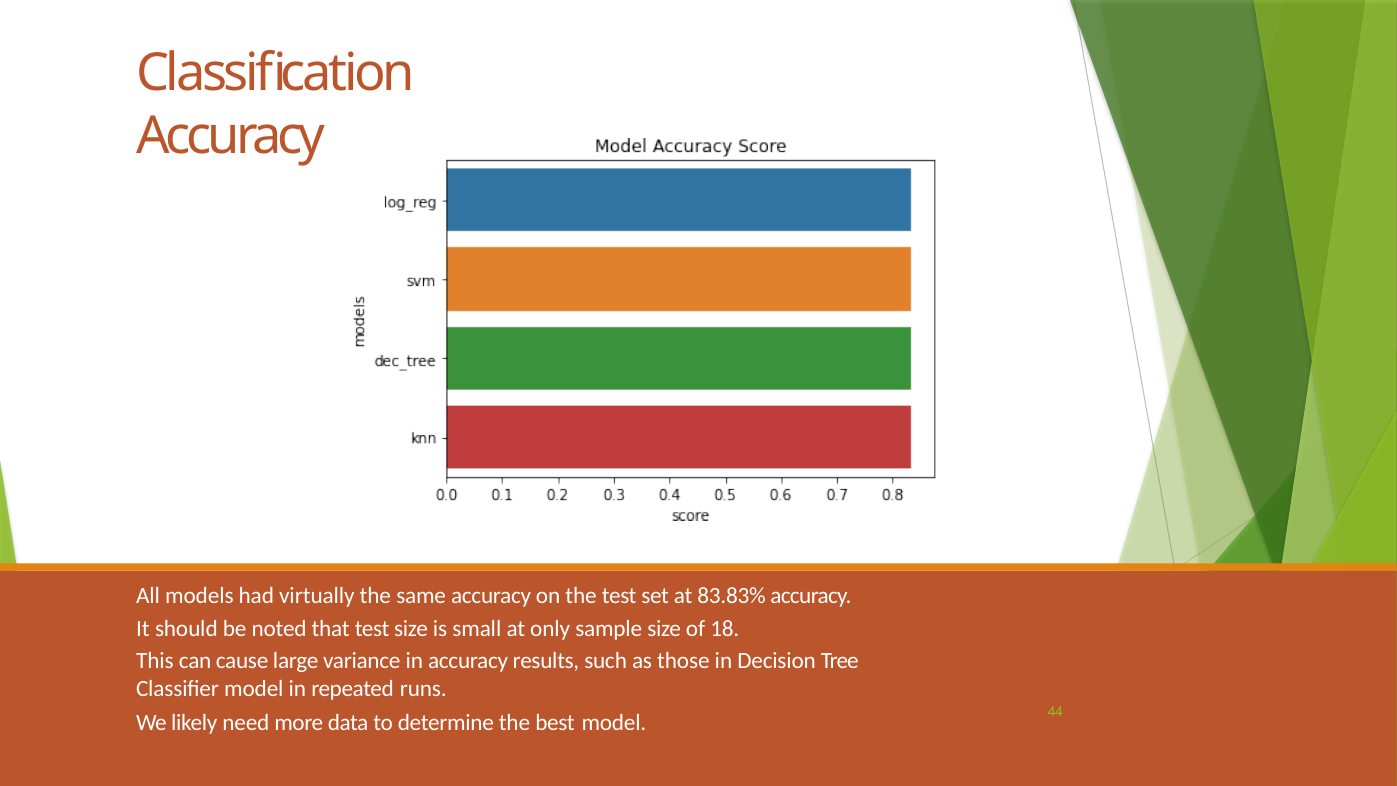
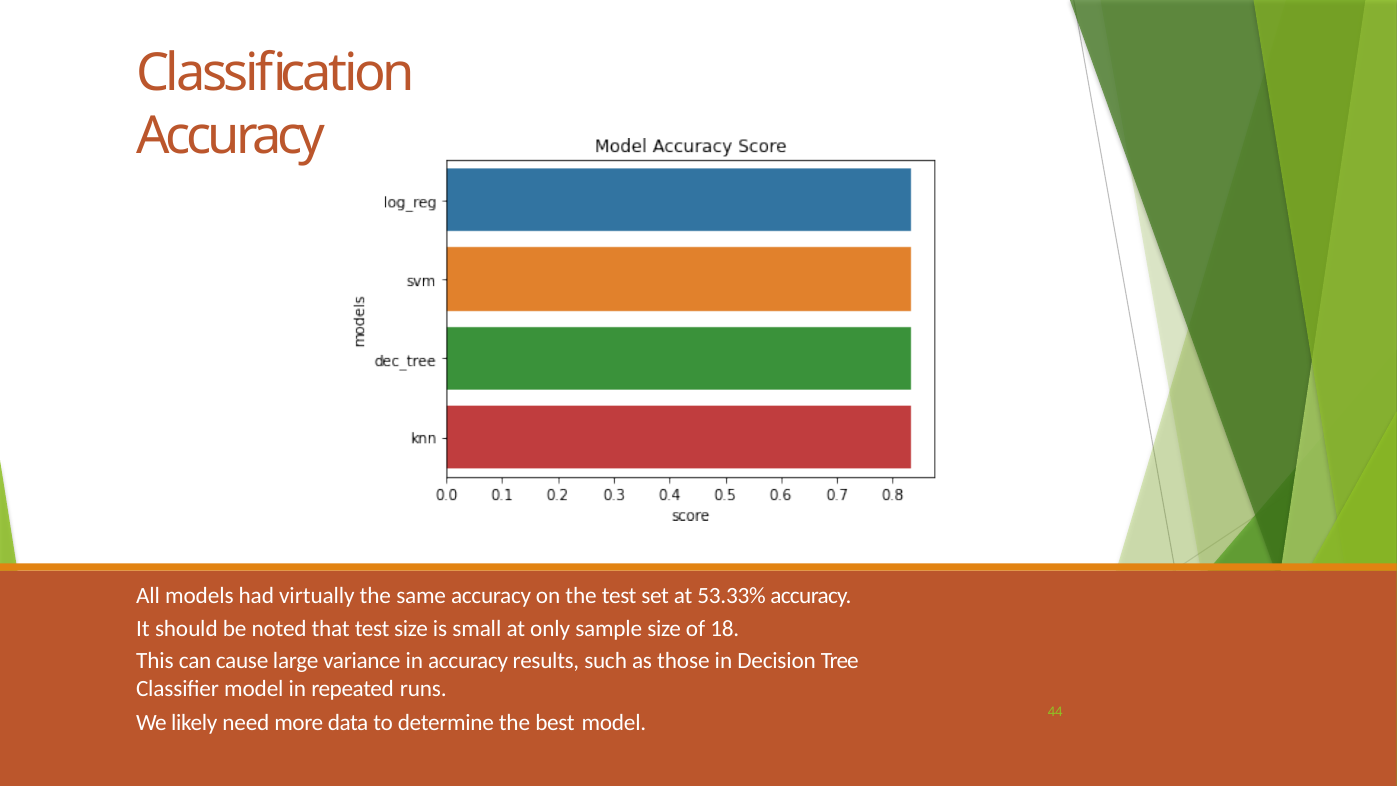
83.83%: 83.83% -> 53.33% (732, 596)
